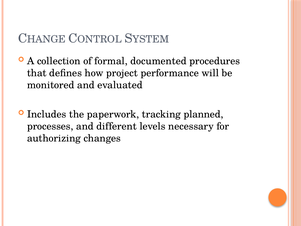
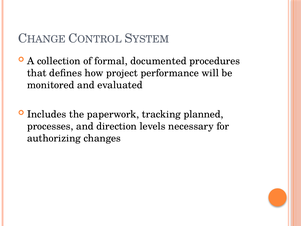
different: different -> direction (117, 126)
